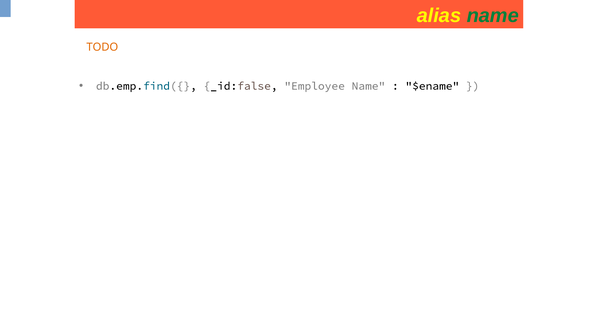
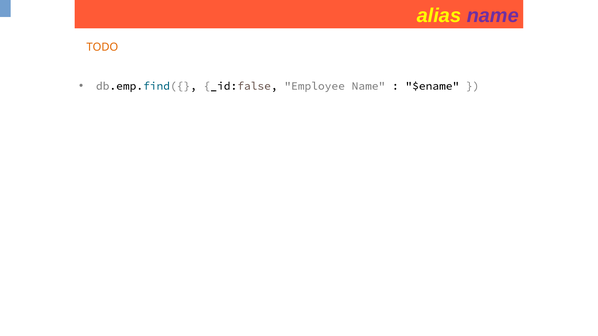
name colour: green -> purple (493, 16)
